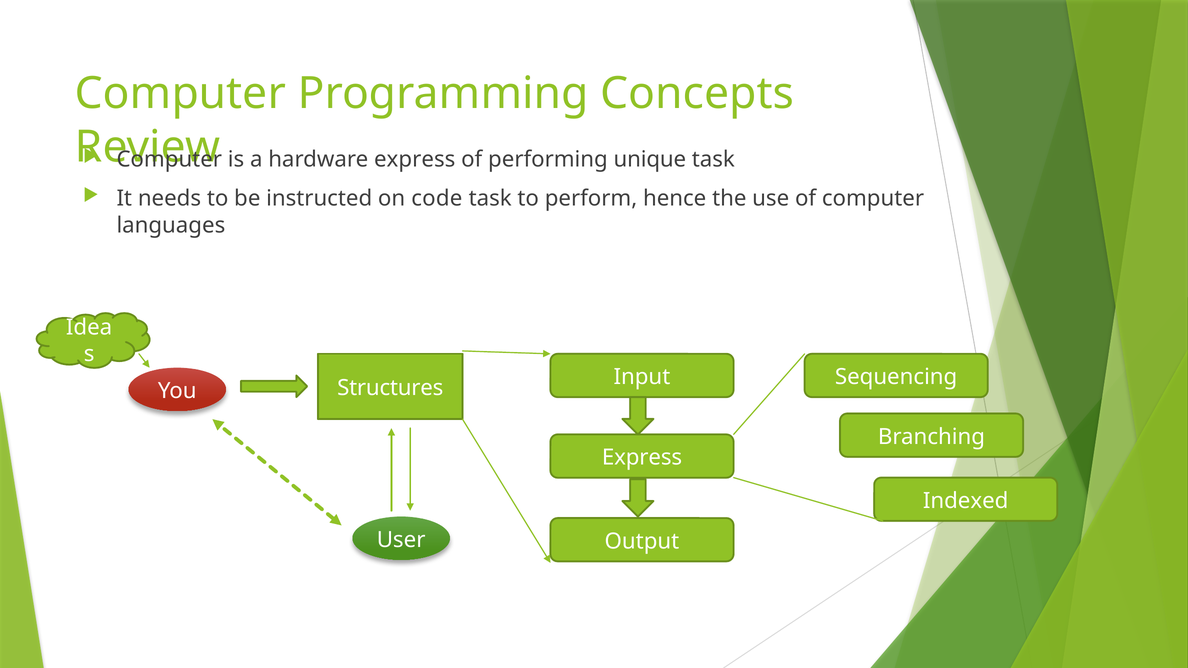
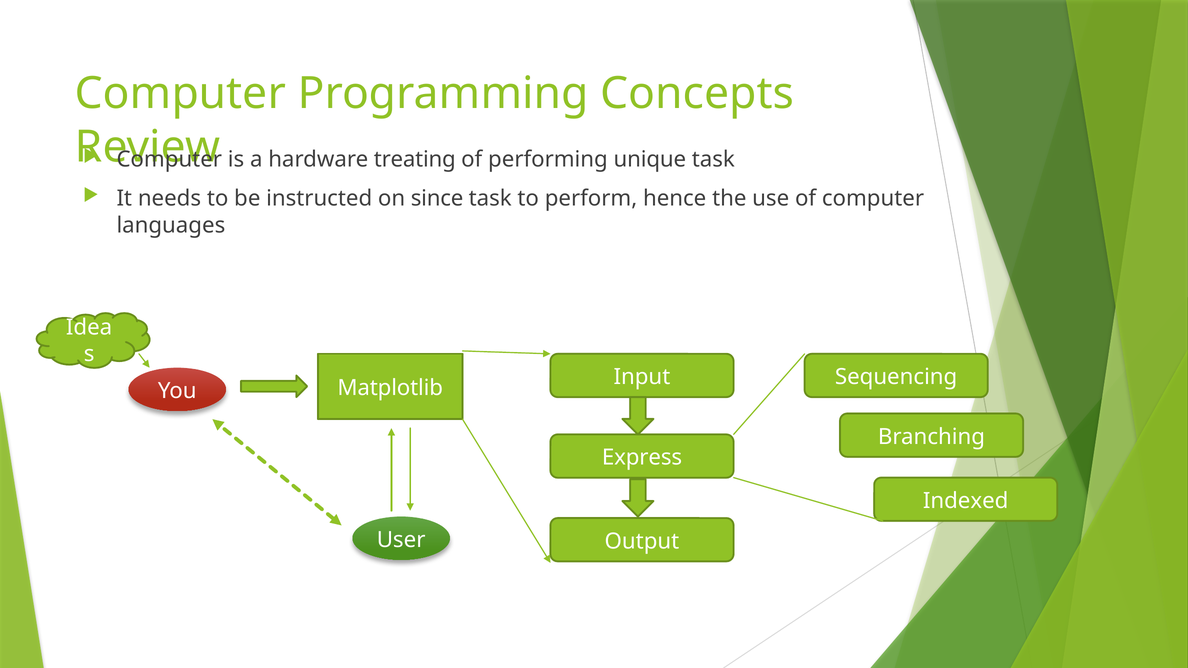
hardware express: express -> treating (415, 159)
code: code -> since (437, 199)
Structures: Structures -> Matplotlib (390, 388)
